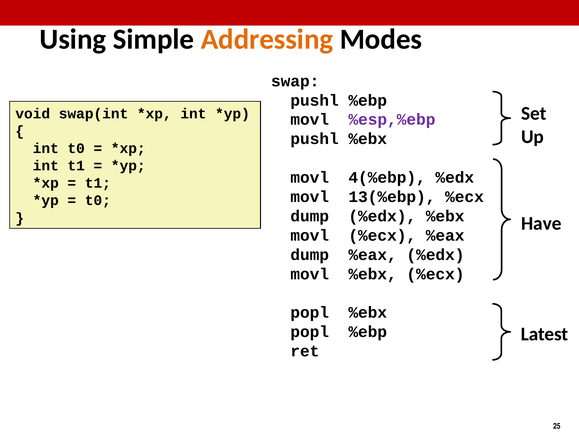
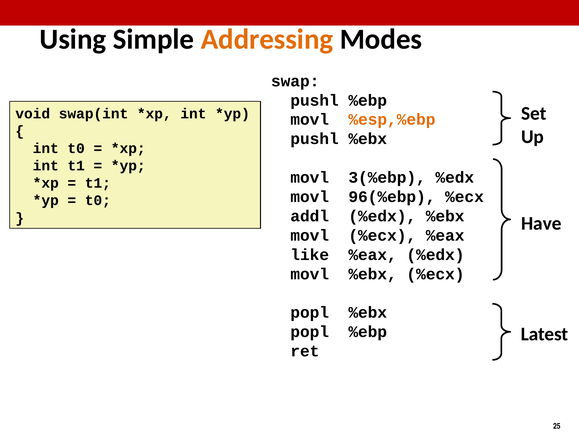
%esp,%ebp colour: purple -> orange (392, 120)
4(%ebp: 4(%ebp -> 3(%ebp (387, 178)
13(%ebp: 13(%ebp -> 96(%ebp (392, 197)
dump: dump -> addl (310, 216)
dump: dump -> like (310, 255)
